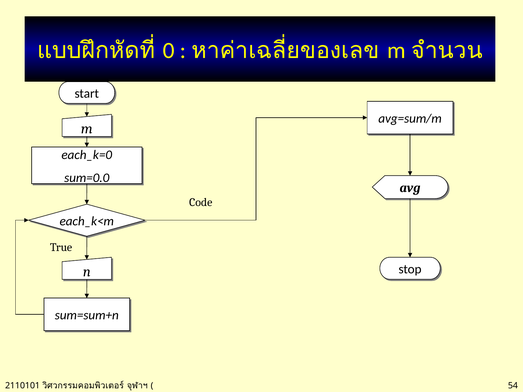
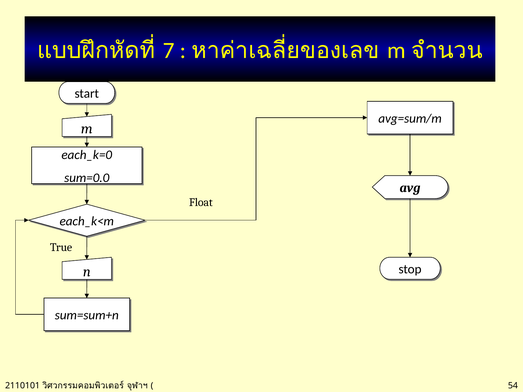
0: 0 -> 7 (169, 51)
Code: Code -> Float (201, 202)
